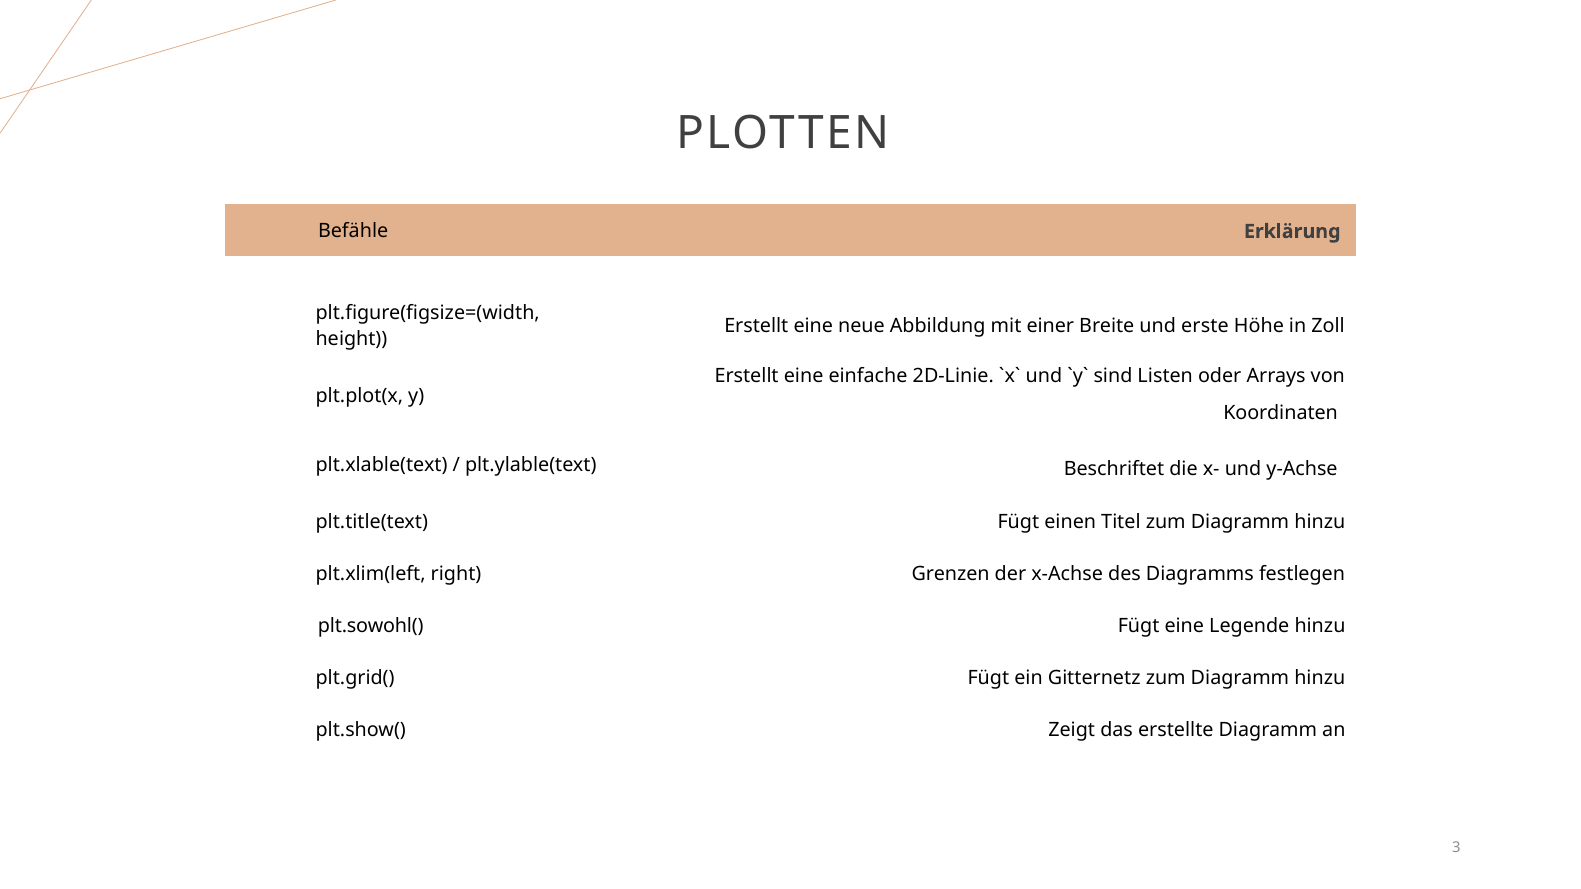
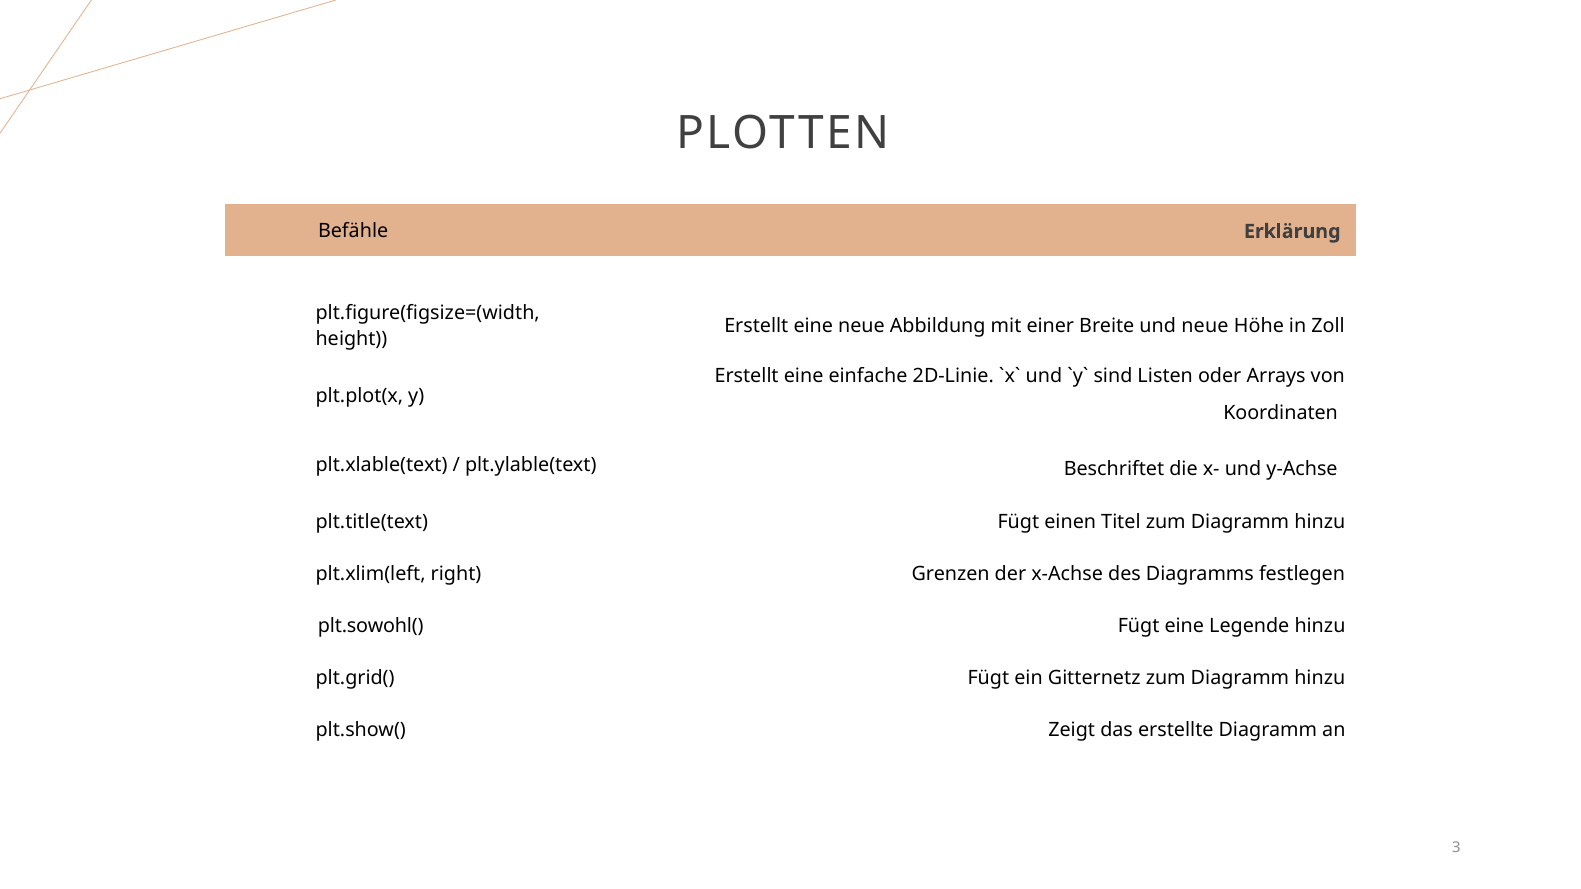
und erste: erste -> neue (1205, 326)
